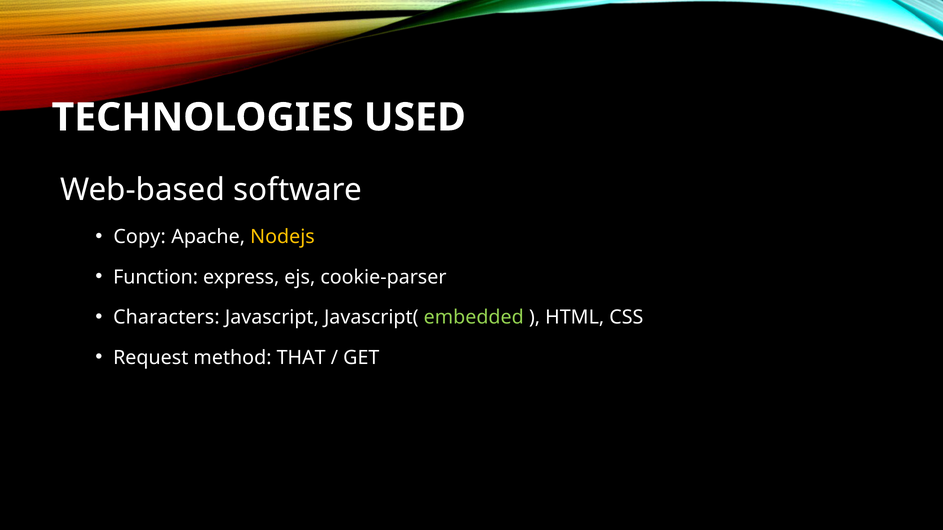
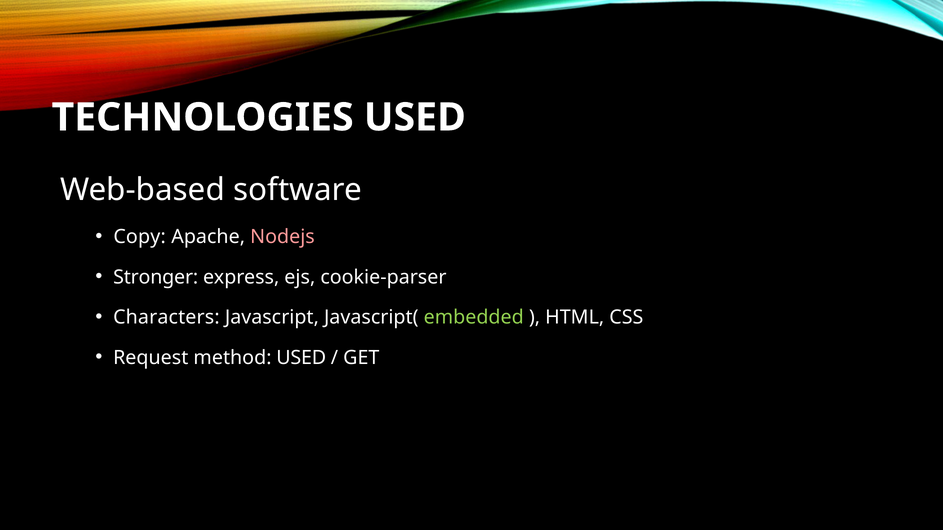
Nodejs colour: yellow -> pink (282, 237)
Function: Function -> Stronger (156, 277)
method THAT: THAT -> USED (301, 358)
